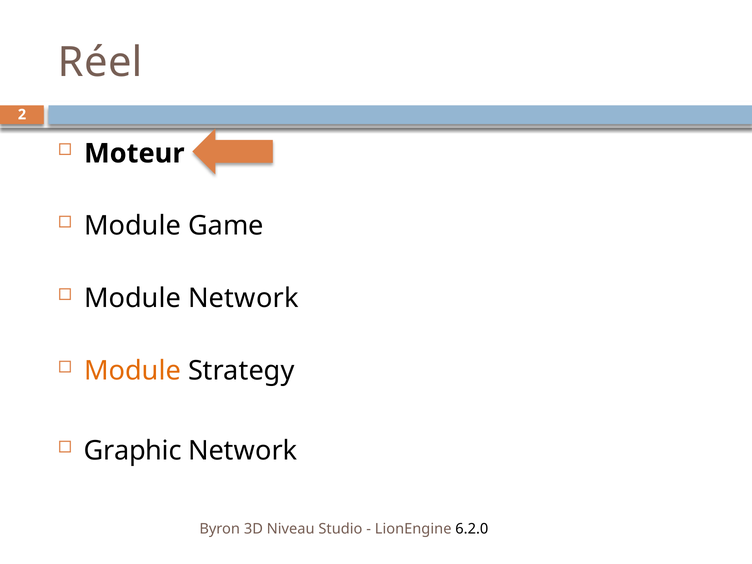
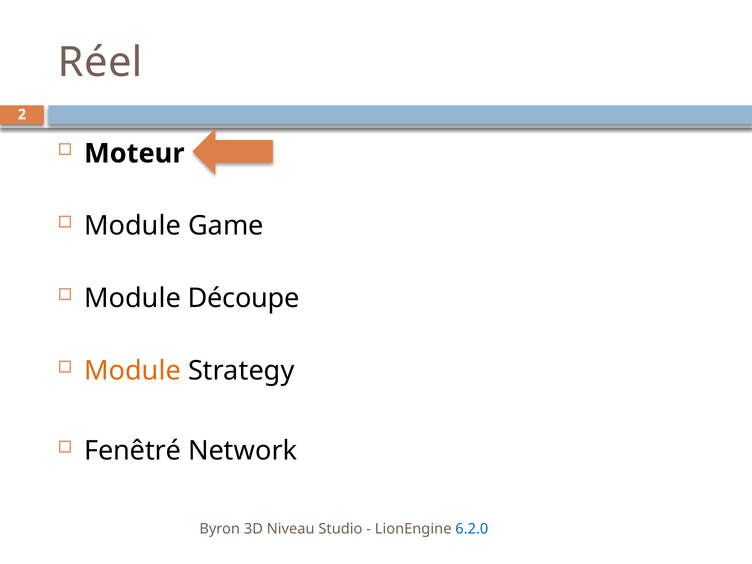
Module Network: Network -> Découpe (244, 298)
Graphic: Graphic -> Fenêtré (133, 451)
6.2.0 colour: black -> blue (472, 529)
